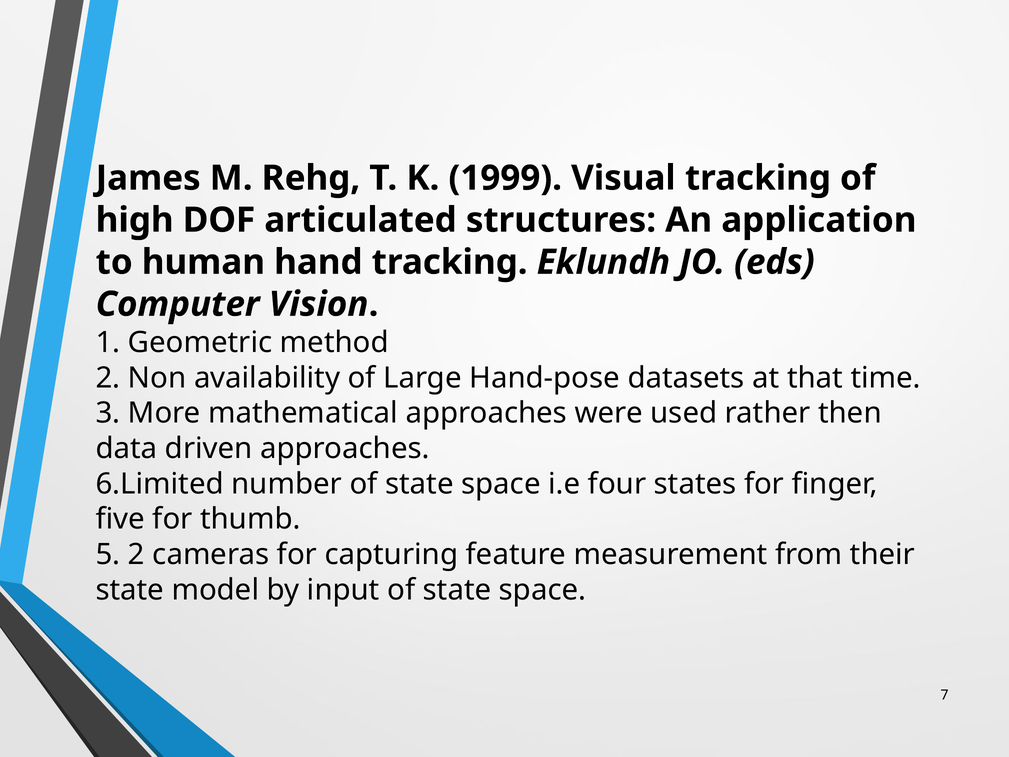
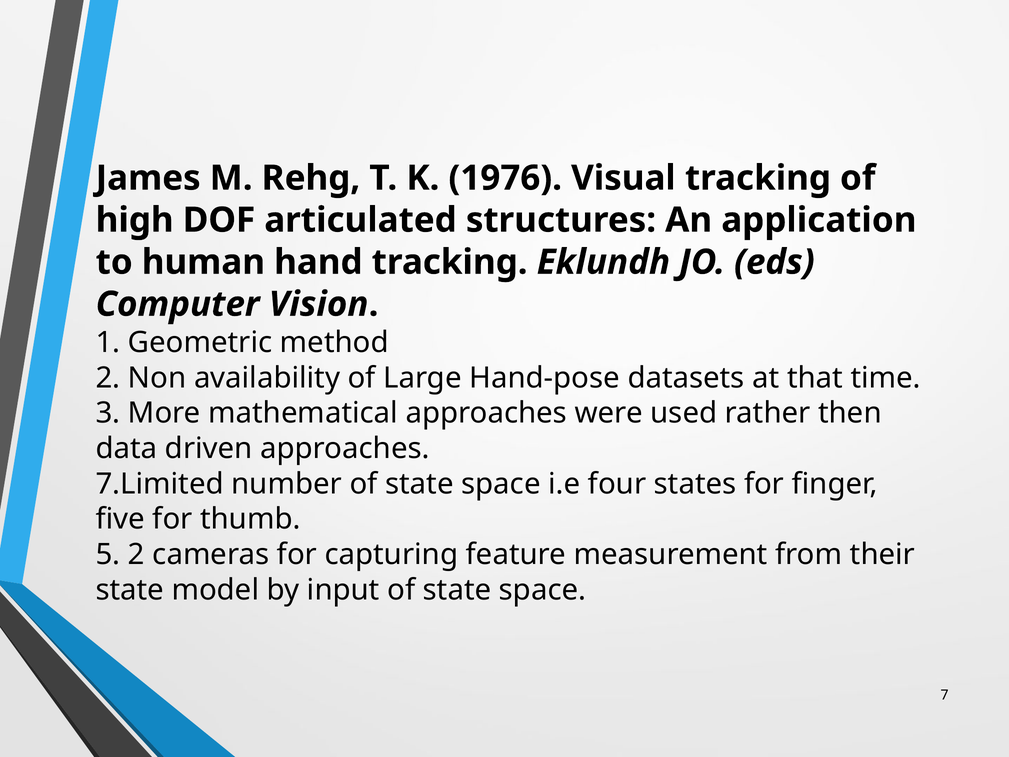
1999: 1999 -> 1976 (505, 178)
6.Limited: 6.Limited -> 7.Limited (160, 484)
